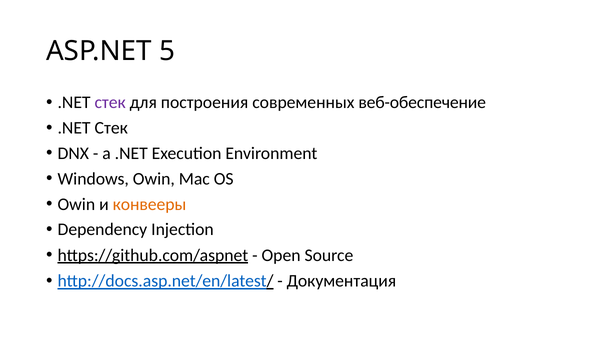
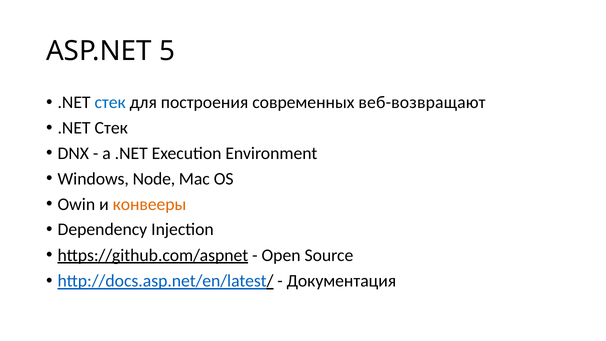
стек colour: purple -> blue (110, 102)
веб-обеспечение: веб-обеспечение -> веб-возвращают (422, 102)
Windows Owin: Owin -> Node (154, 179)
